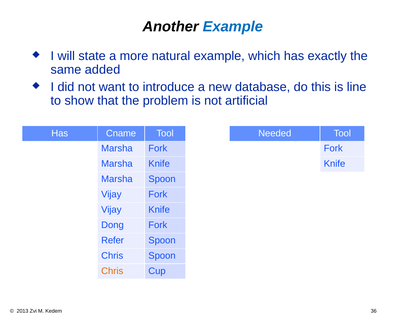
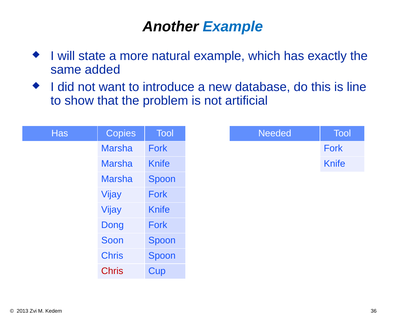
Cname: Cname -> Copies (121, 133)
Refer: Refer -> Soon (112, 240)
Chris colour: orange -> red (112, 271)
